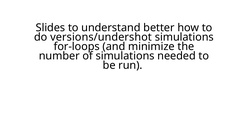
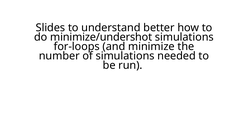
versions/undershot: versions/undershot -> minimize/undershot (101, 37)
